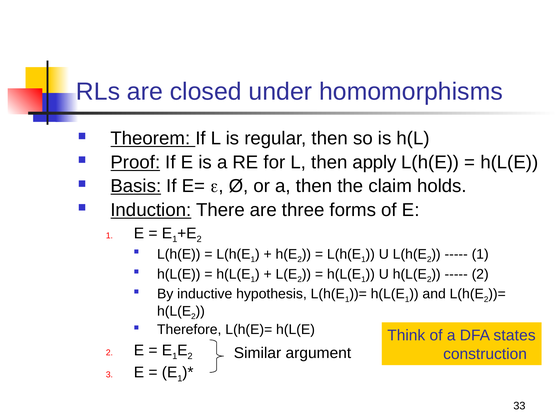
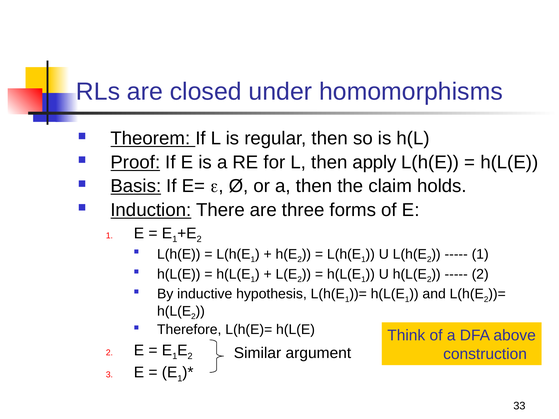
states: states -> above (515, 336)
